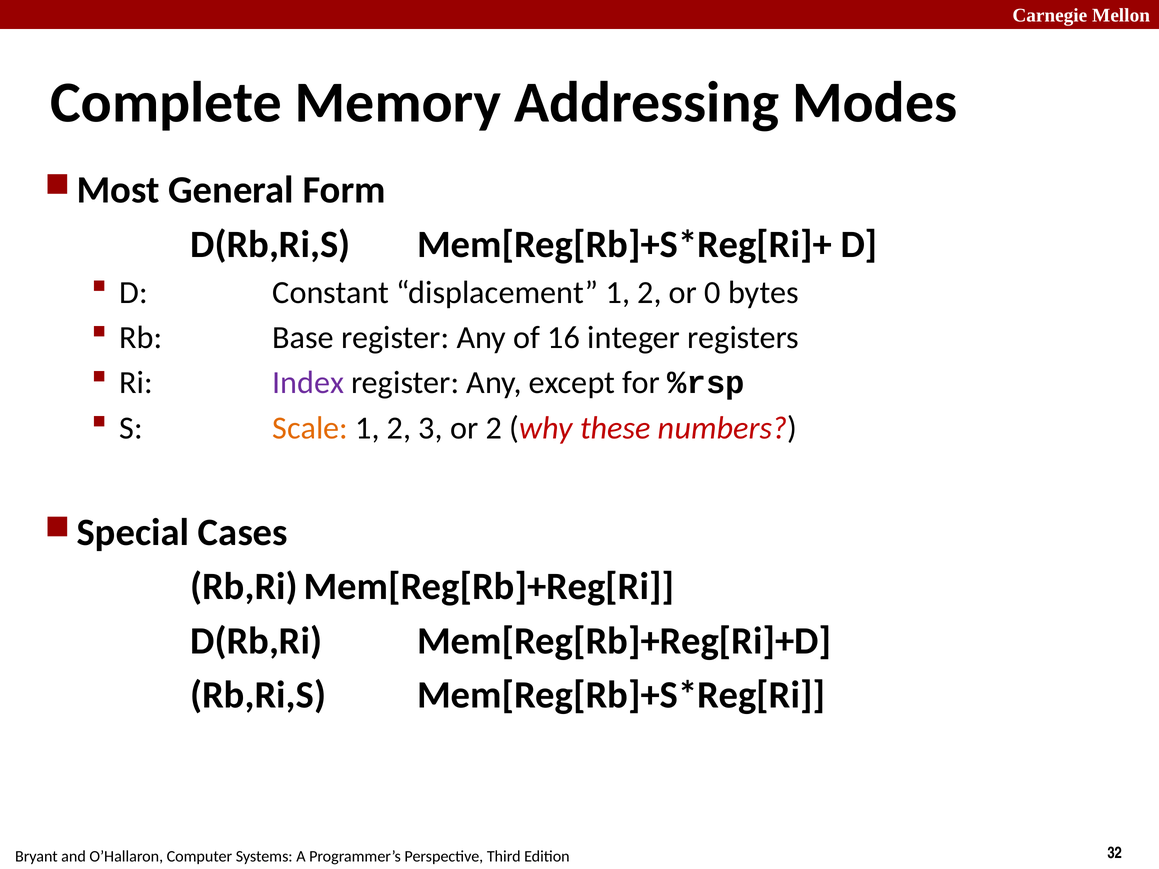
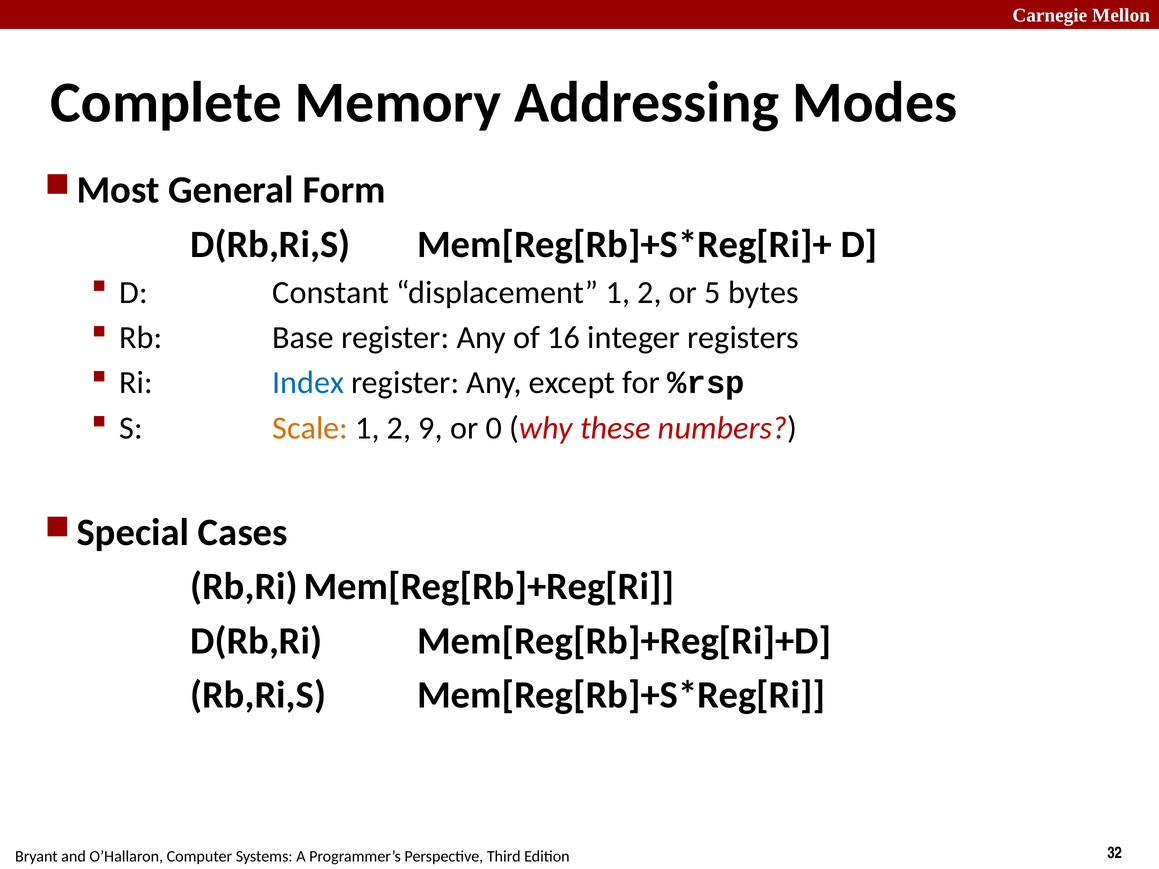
0: 0 -> 5 (713, 293)
Index colour: purple -> blue (308, 383)
3: 3 -> 9 (431, 428)
or 2: 2 -> 0 (494, 428)
